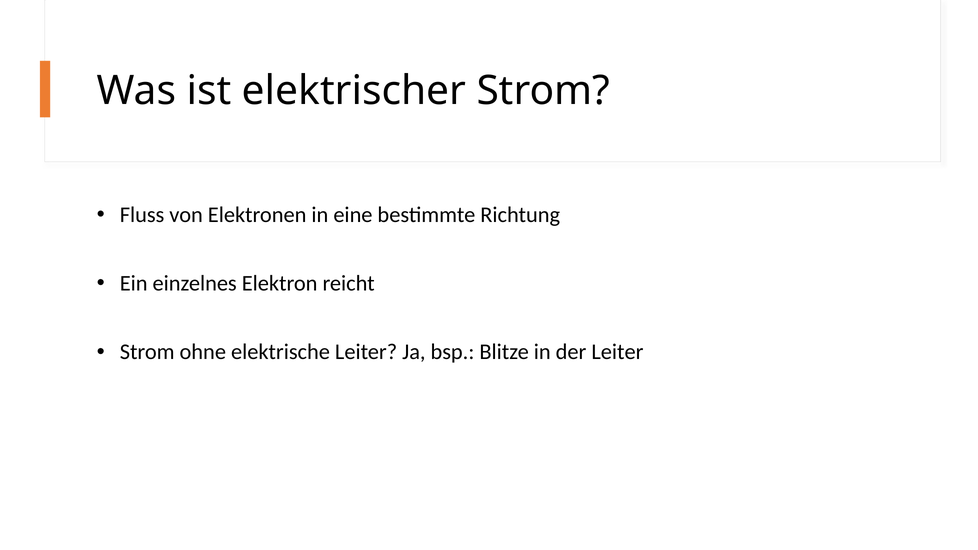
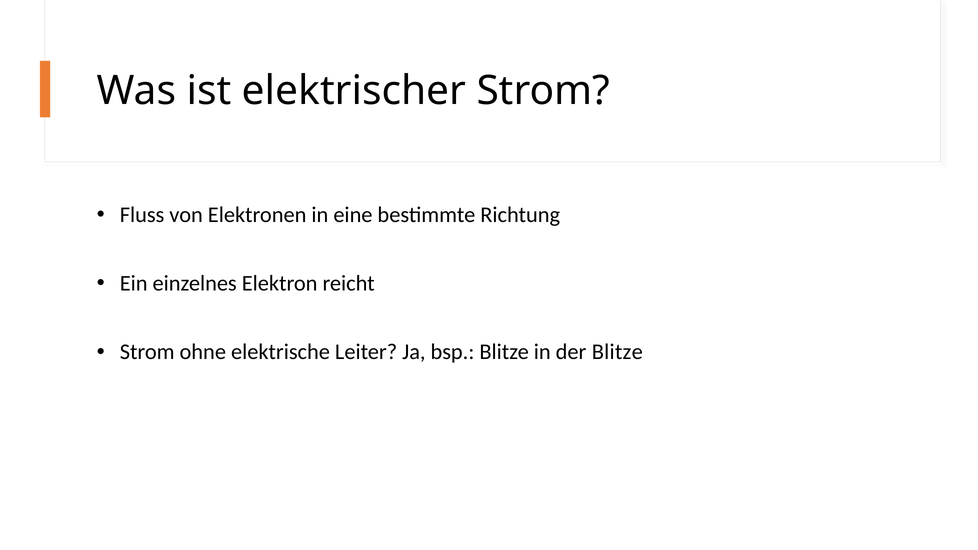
der Leiter: Leiter -> Blitze (617, 352)
